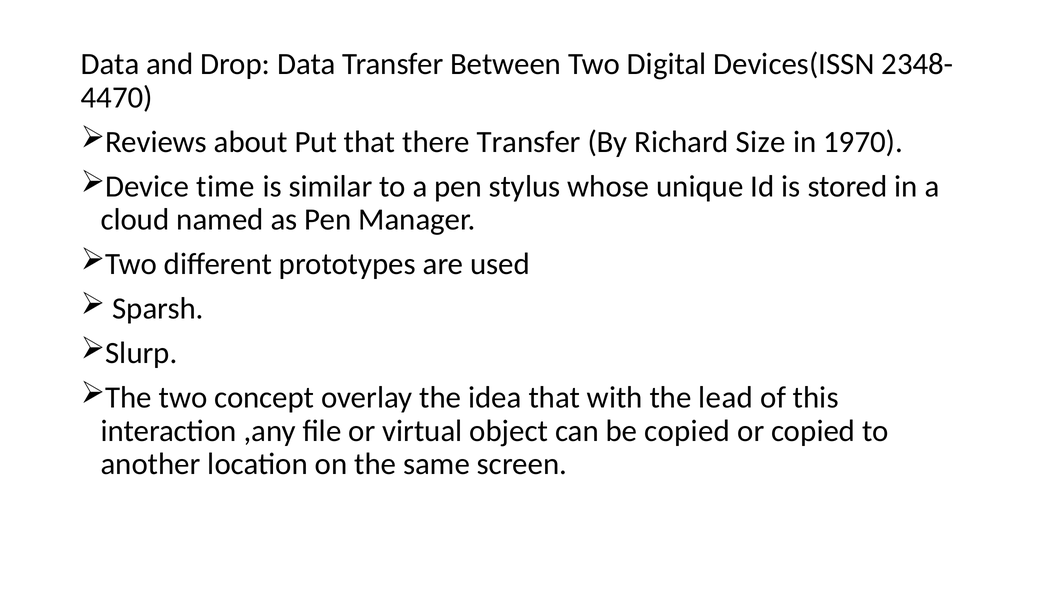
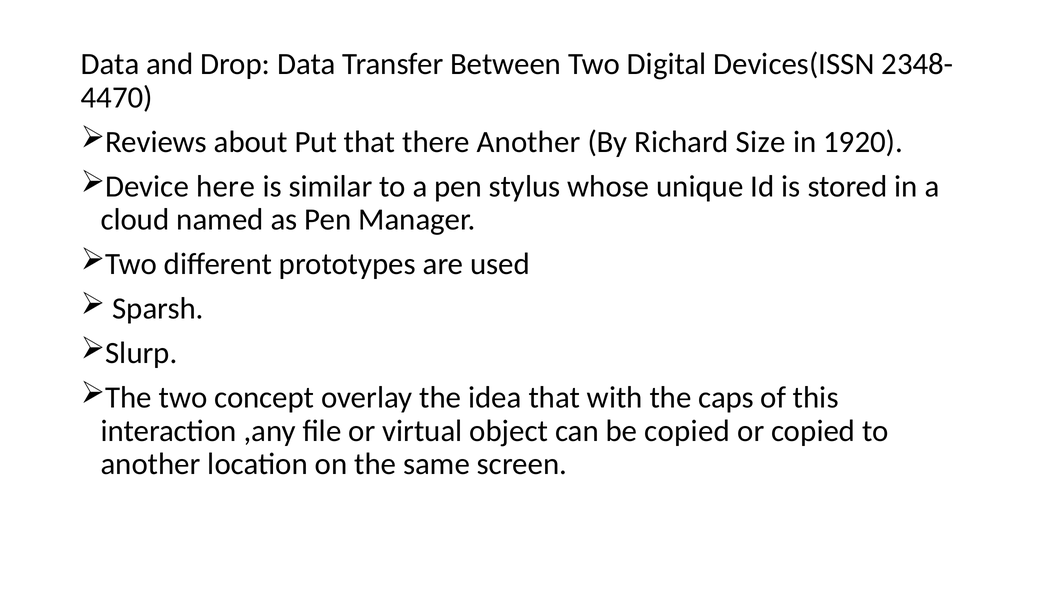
there Transfer: Transfer -> Another (529, 142)
1970: 1970 -> 1920 (863, 142)
time: time -> here (226, 186)
lead: lead -> caps (726, 398)
